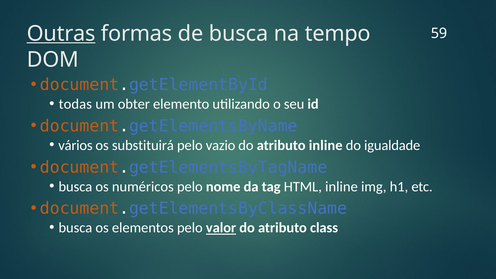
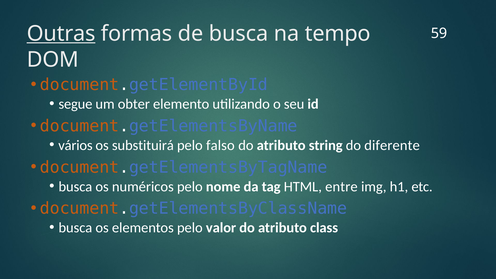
todas: todas -> segue (75, 104)
vazio: vazio -> falso (220, 145)
atributo inline: inline -> string (326, 145)
igualdade: igualdade -> diferente (392, 145)
HTML inline: inline -> entre (341, 187)
valor underline: present -> none (221, 228)
